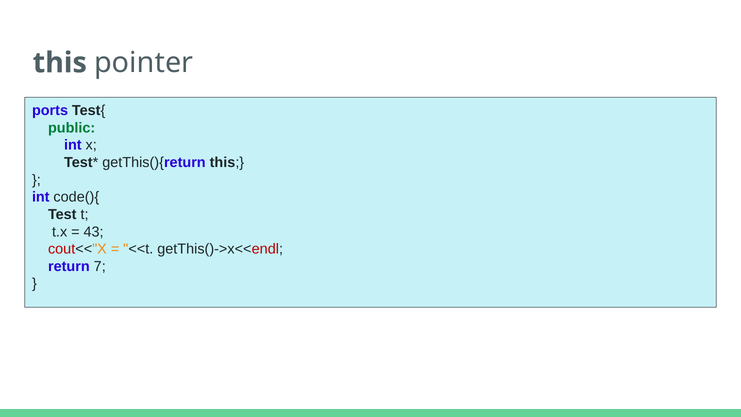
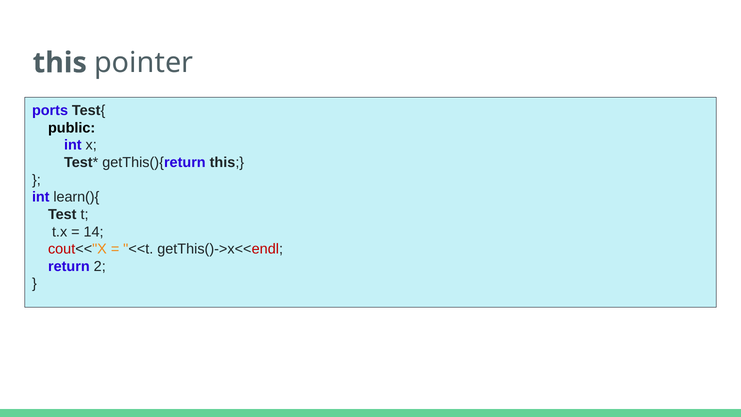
public colour: green -> black (72, 128)
code(){: code(){ -> learn(){ (76, 197)
43: 43 -> 14 (94, 232)
7: 7 -> 2 (100, 266)
